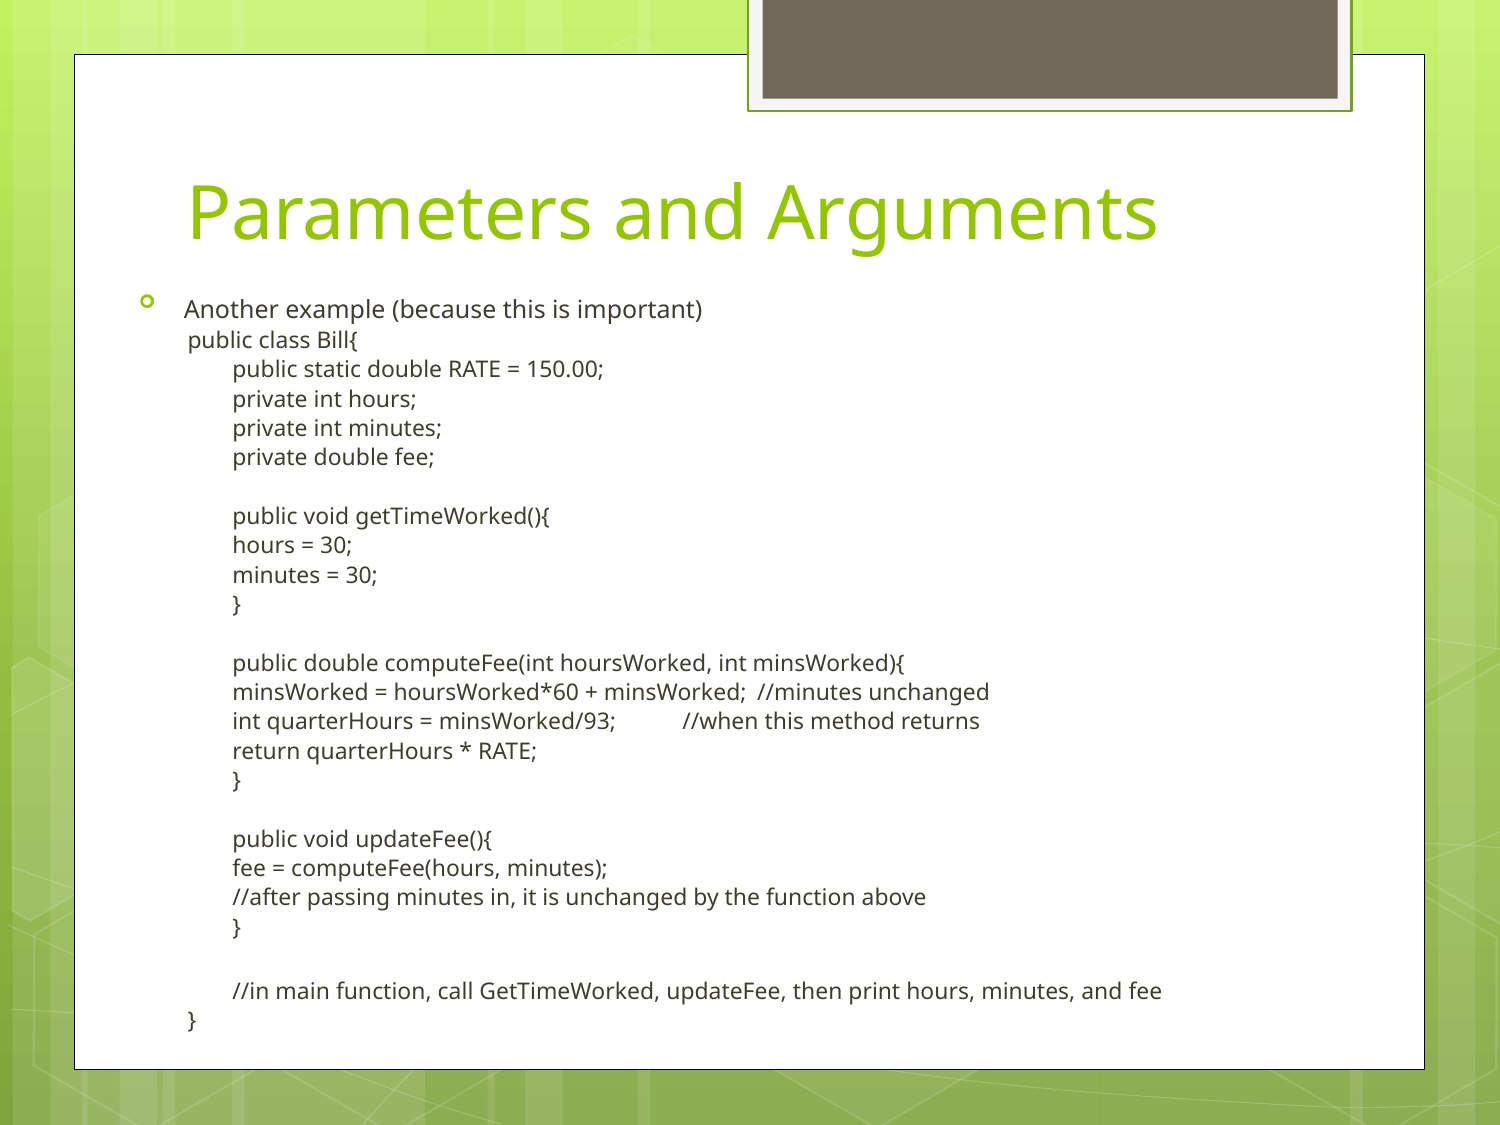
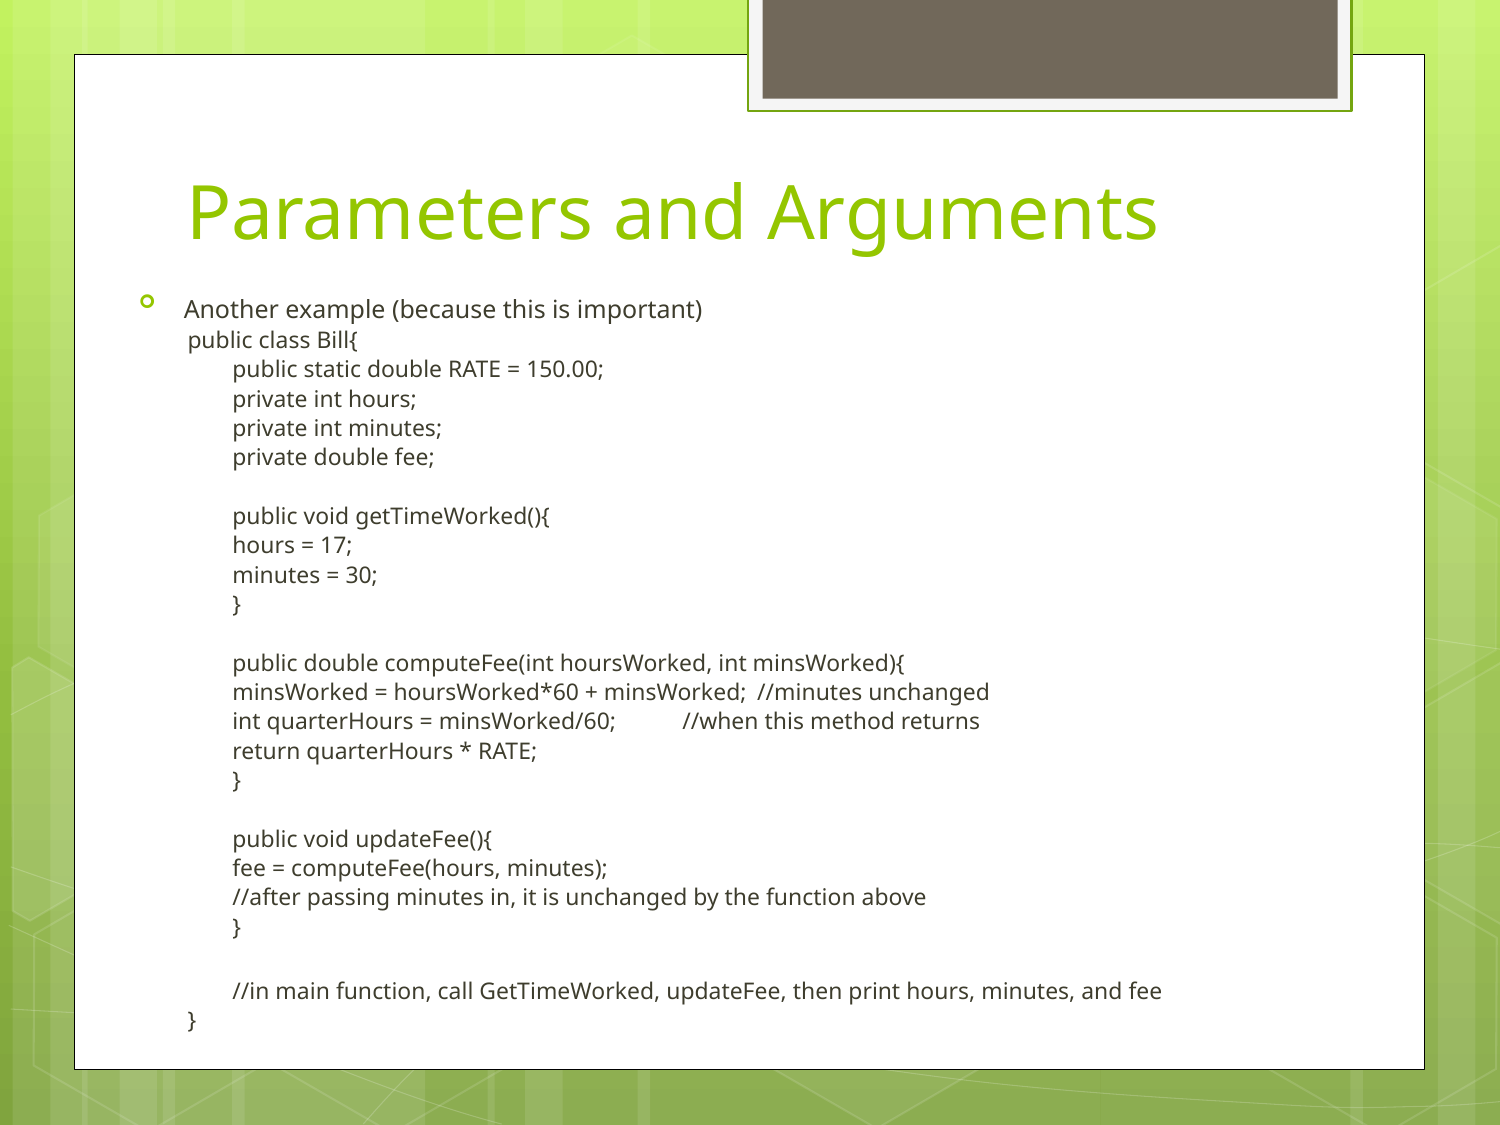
30: 30 -> 17 (336, 546)
minsWorked/93: minsWorked/93 -> minsWorked/60 (527, 722)
